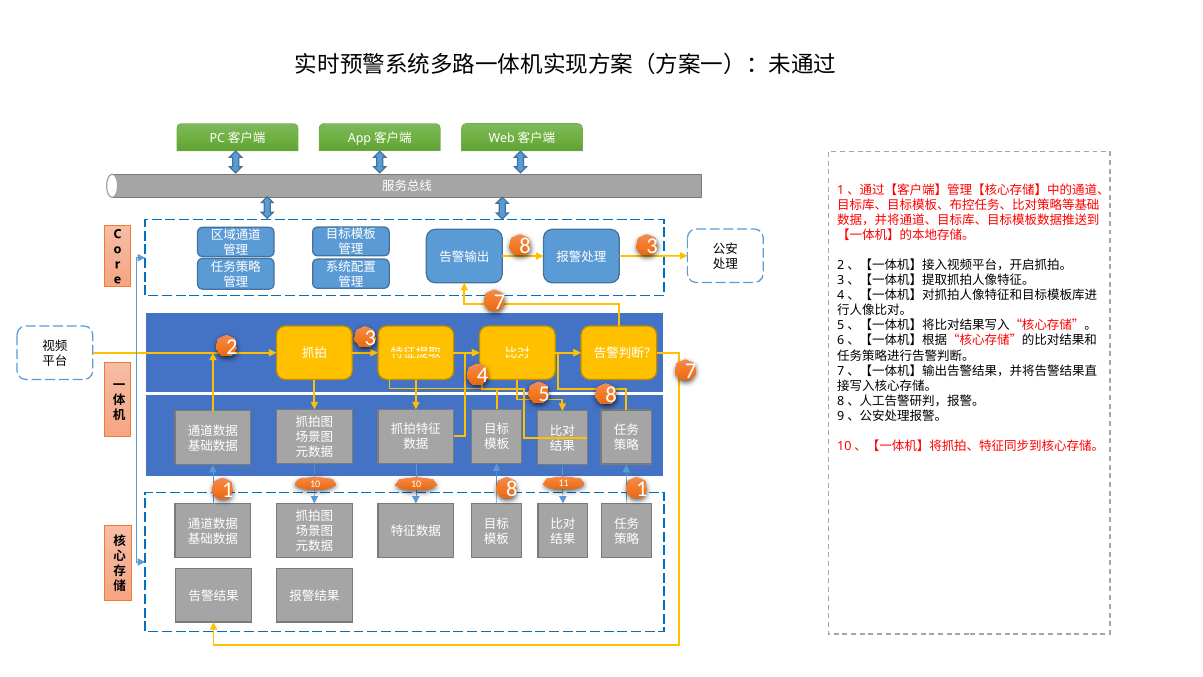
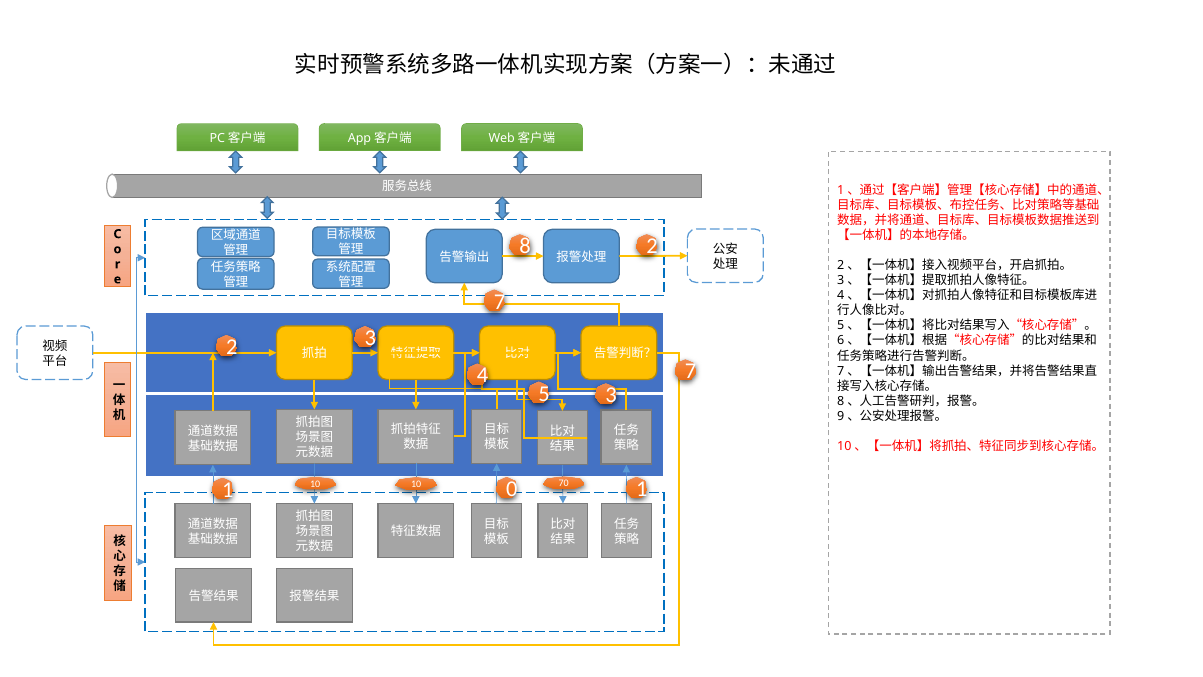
8 3: 3 -> 2 (652, 246)
5 8: 8 -> 3 (611, 395)
11: 11 -> 70 (564, 483)
1 8: 8 -> 0 (512, 489)
